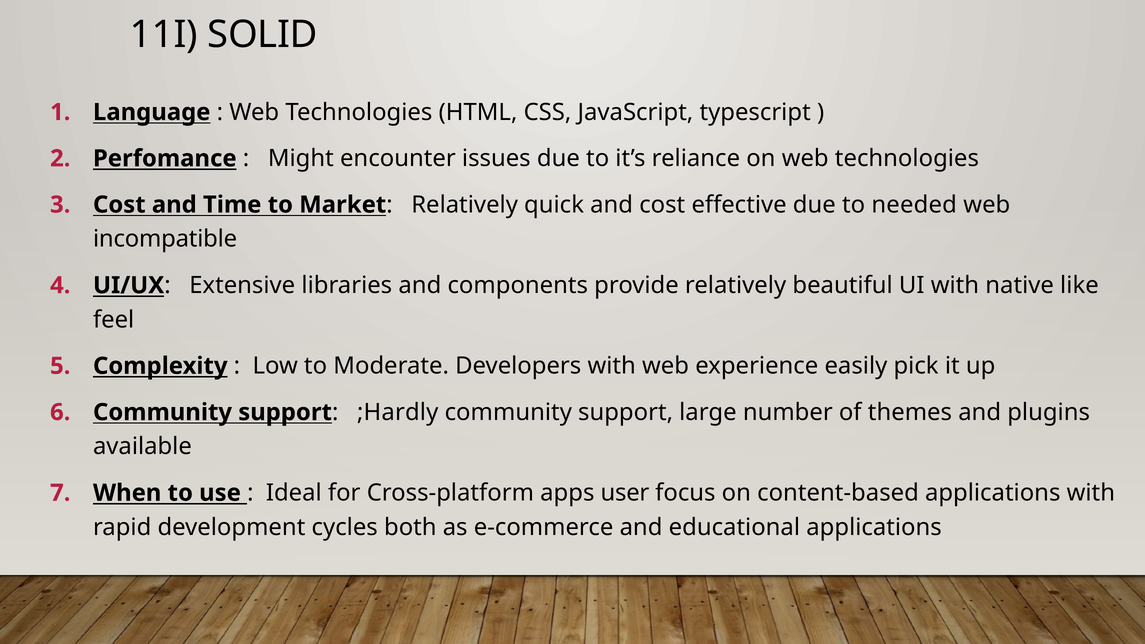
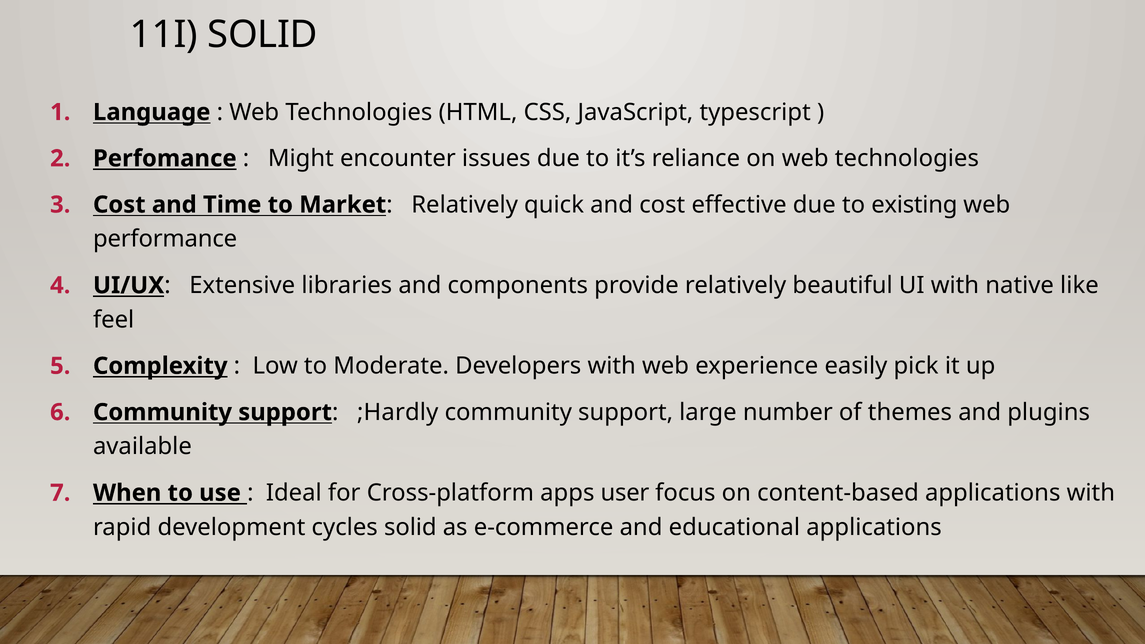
needed: needed -> existing (914, 205)
incompatible: incompatible -> performance (165, 239)
cycles both: both -> solid (410, 527)
